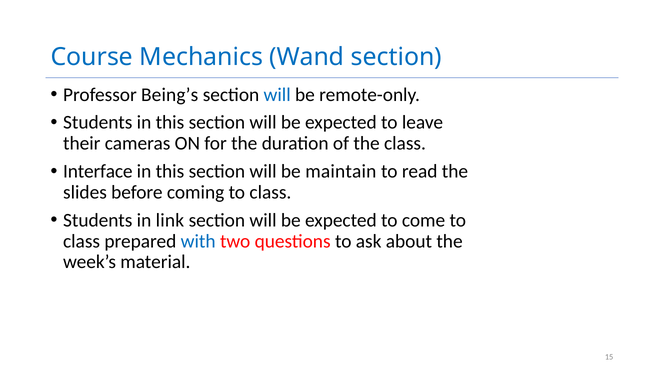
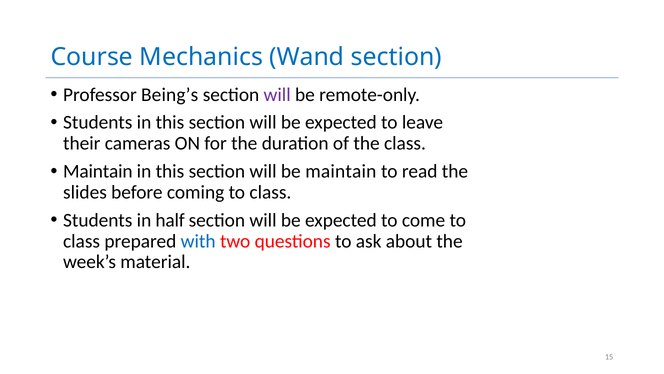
will colour: blue -> purple (277, 95)
Interface: Interface -> Maintain (98, 171)
link: link -> half (170, 220)
